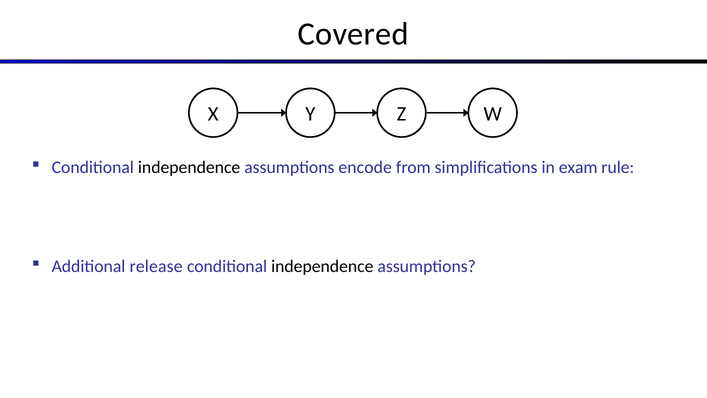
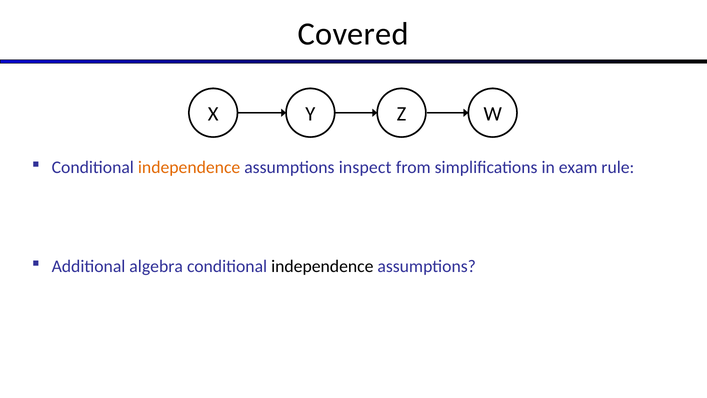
independence colour: black -> orange (189, 167)
encode: encode -> inspect (365, 167)
release: release -> algebra (156, 266)
